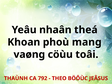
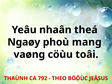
Khoan: Khoan -> Ngaøy (24, 42)
